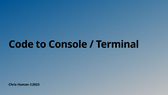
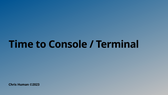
Code: Code -> Time (21, 44)
